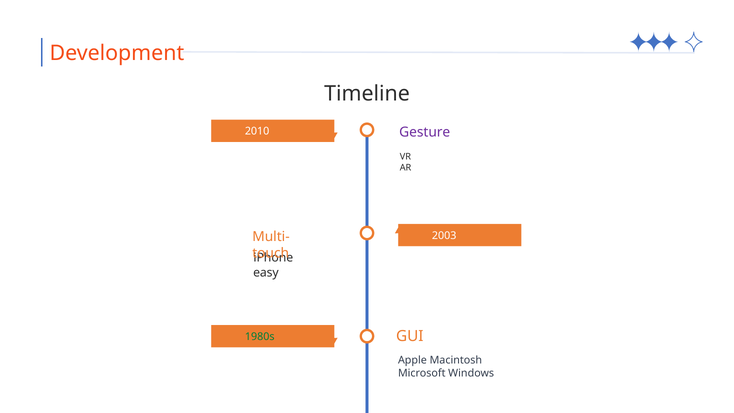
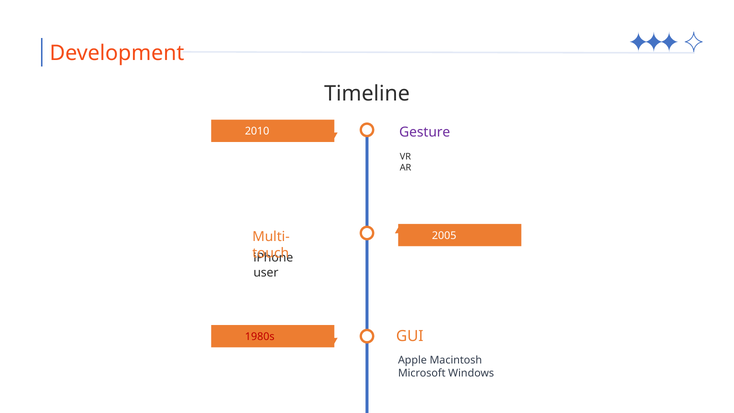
2003: 2003 -> 2005 (444, 236)
easy: easy -> user (266, 272)
1980s colour: green -> red (260, 337)
